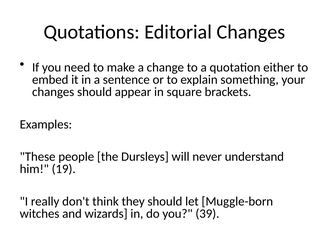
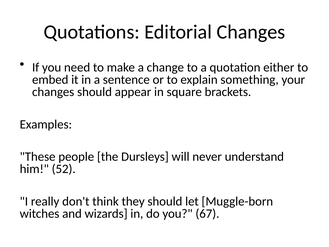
19: 19 -> 52 (64, 169)
39: 39 -> 67 (207, 213)
